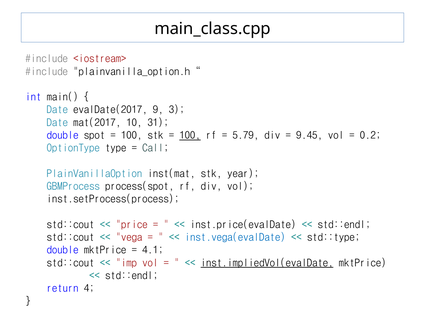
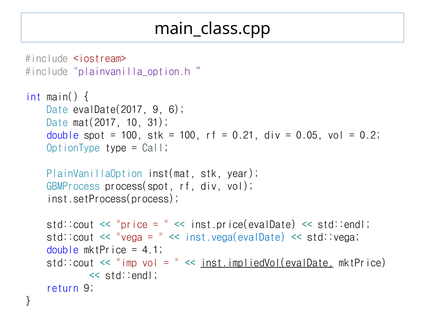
plainvanilla_option.h“ colour: black -> purple (137, 71)
3: 3 -> 6 (177, 110)
100 underline: present -> none (190, 135)
5.79: 5.79 -> 0.21 (246, 135)
9.45: 9.45 -> 0.05 (309, 135)
std::type: std::type -> std::vega (334, 237)
return 4: 4 -> 9 (89, 288)
